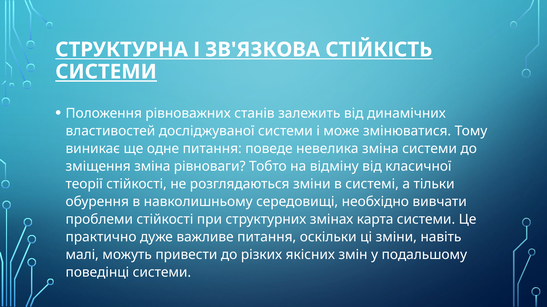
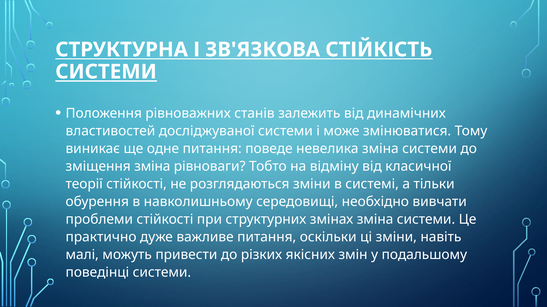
змінах карта: карта -> зміна (375, 220)
